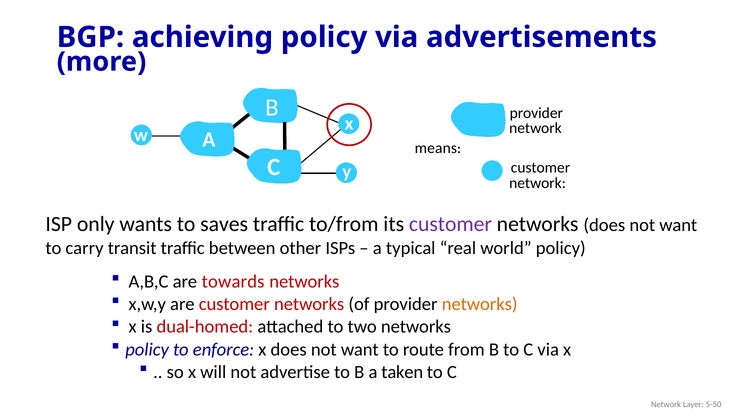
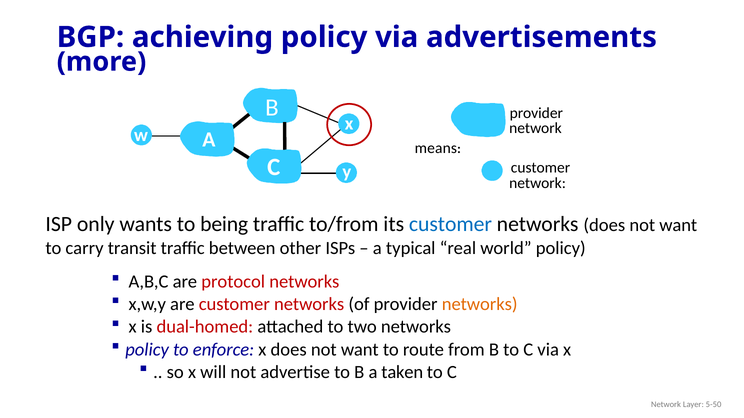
saves: saves -> being (224, 225)
customer colour: purple -> blue (450, 225)
towards: towards -> protocol (233, 282)
